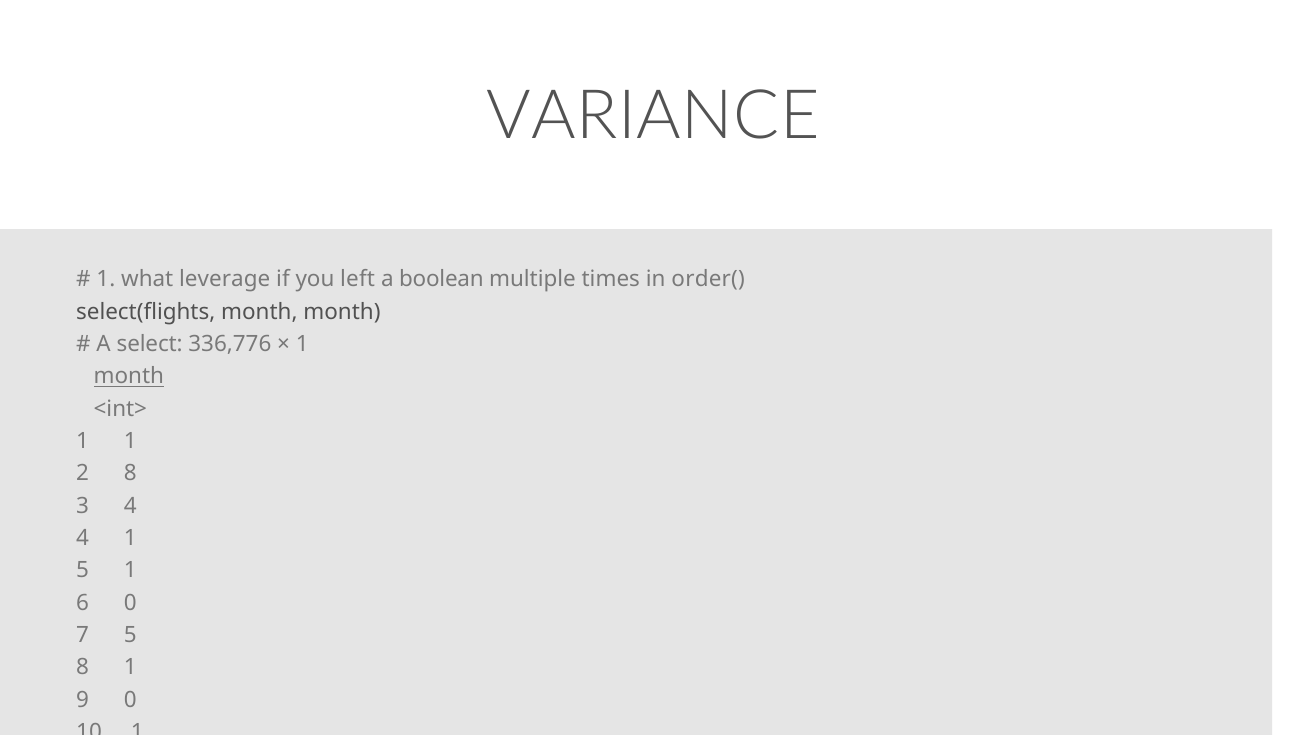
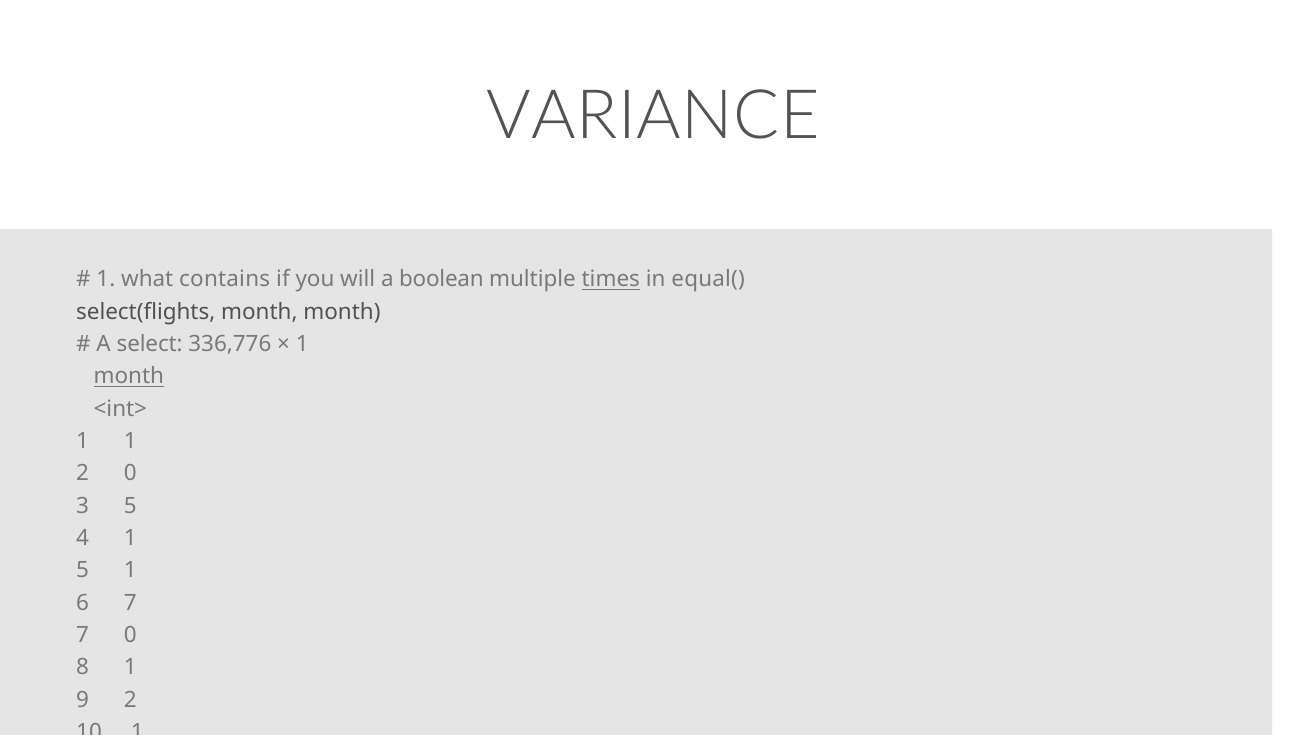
leverage: leverage -> contains (225, 279)
left: left -> will (358, 279)
times underline: none -> present (611, 279)
order(: order( -> equal( (708, 279)
2 8: 8 -> 0 (130, 473)
3 4: 4 -> 5 (130, 506)
6 0: 0 -> 7 (130, 603)
7 5: 5 -> 0 (130, 635)
9 0: 0 -> 2 (130, 699)
